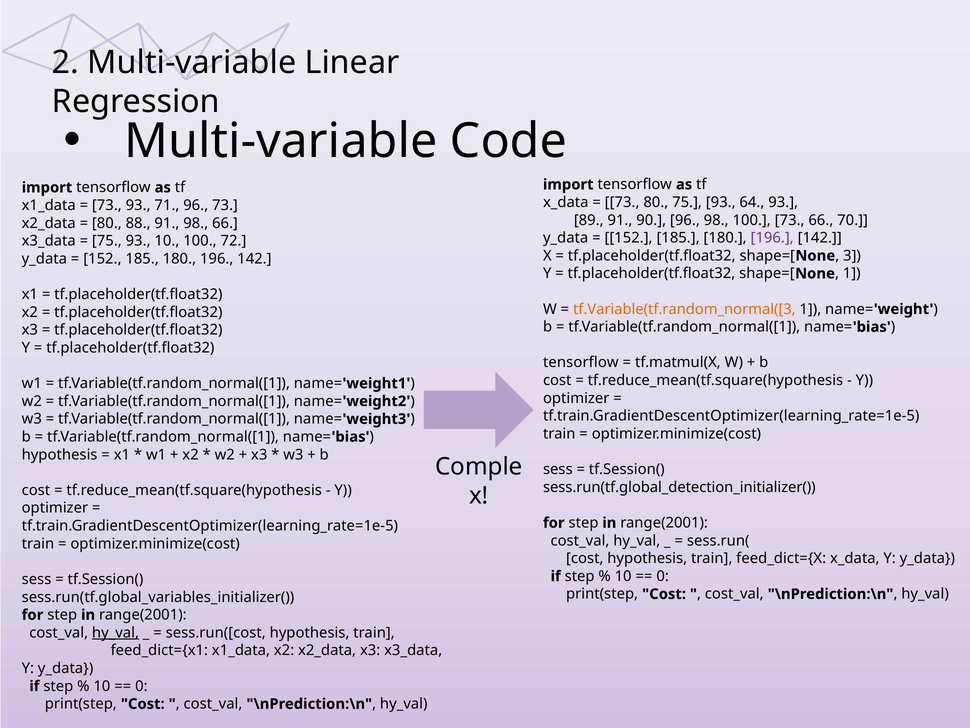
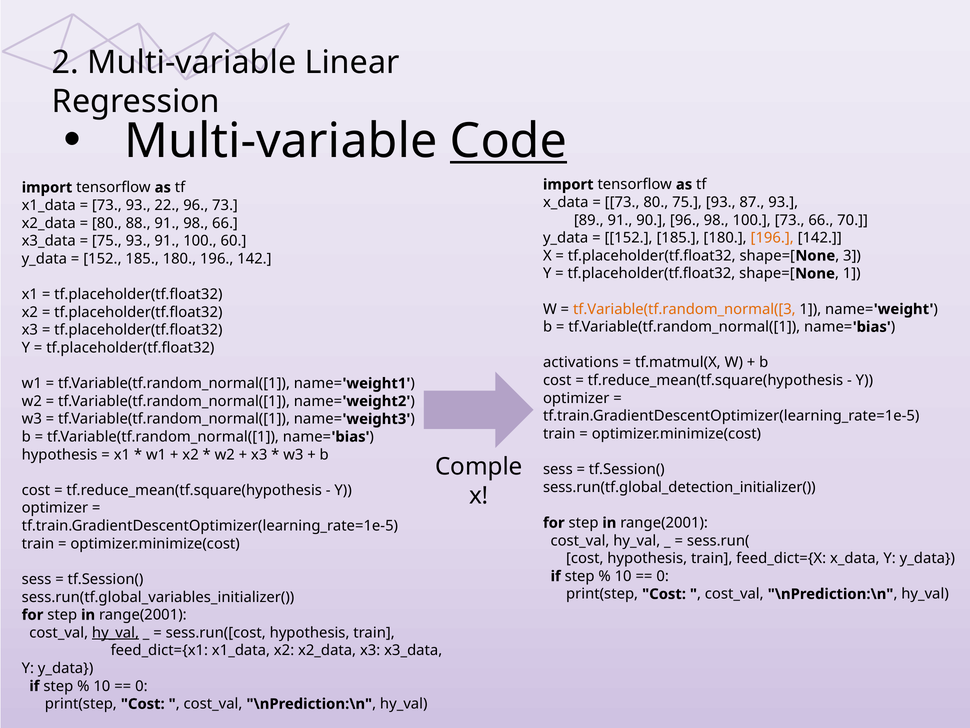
Code underline: none -> present (509, 141)
64: 64 -> 87 (752, 202)
71: 71 -> 22 (167, 205)
196 colour: purple -> orange (772, 238)
93 10: 10 -> 91 (167, 241)
72: 72 -> 60 (233, 241)
tensorflow: tensorflow -> activations (581, 362)
